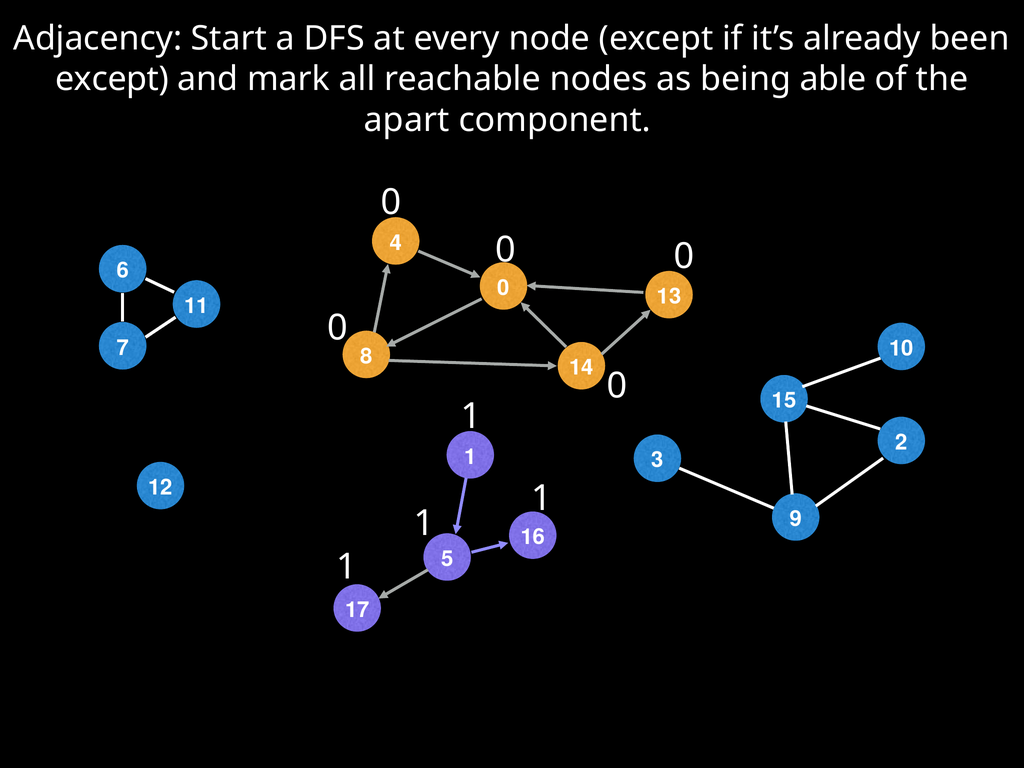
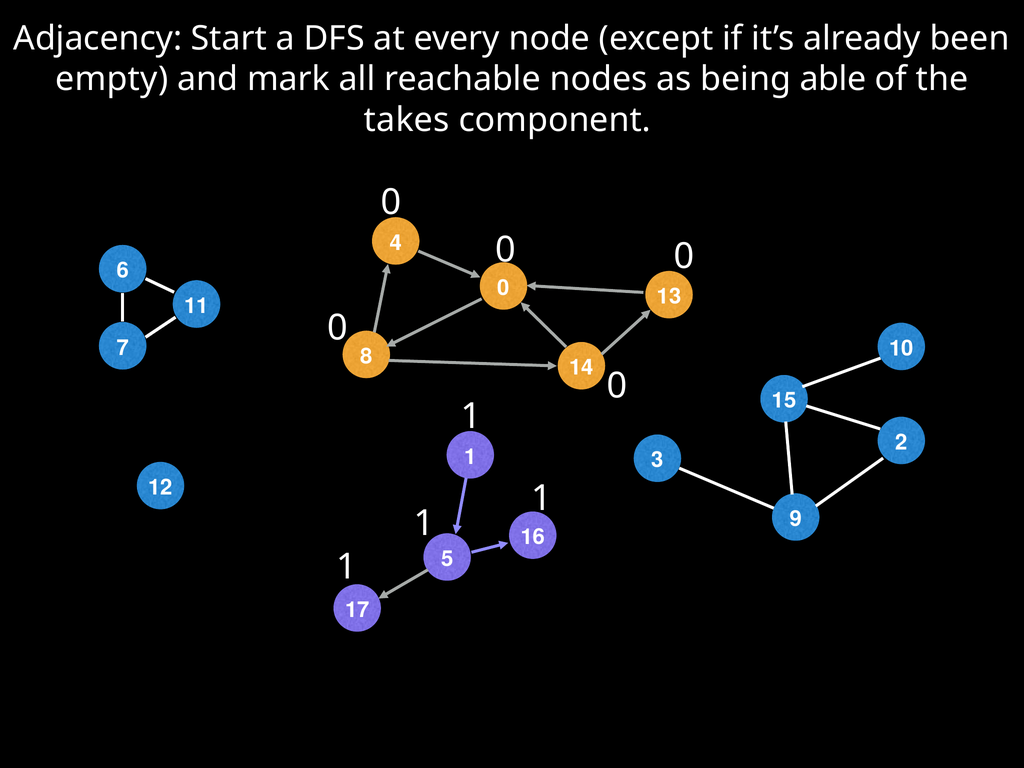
except: except -> empty (112, 79)
apart: apart -> takes (407, 120)
